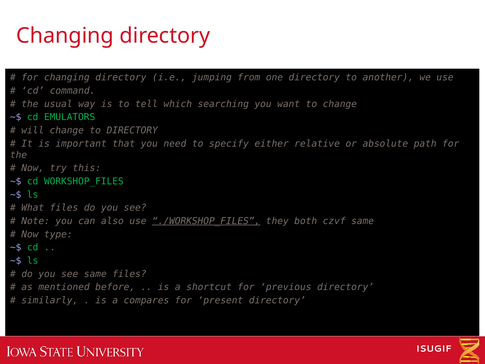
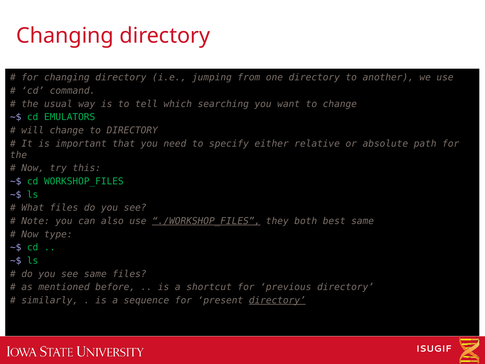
czvf: czvf -> best (334, 221)
compares: compares -> sequence (146, 300)
directory underline: none -> present (277, 300)
